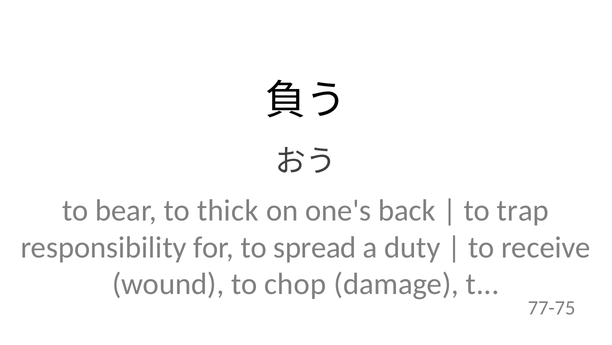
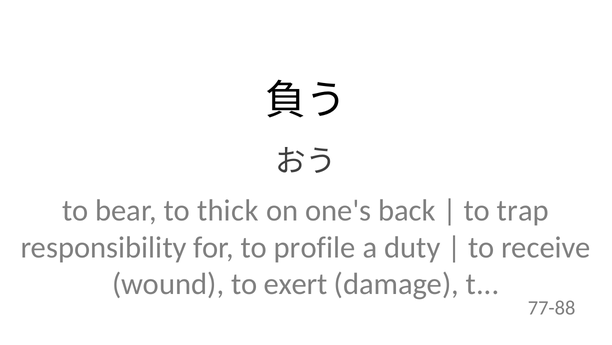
spread: spread -> profile (315, 247)
chop: chop -> exert (296, 284)
77-75: 77-75 -> 77-88 (552, 307)
